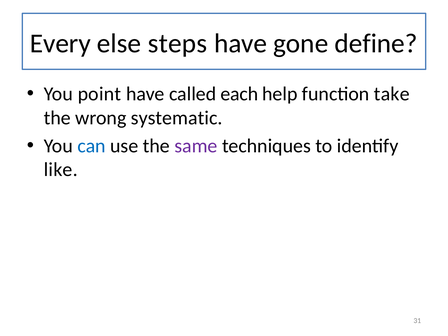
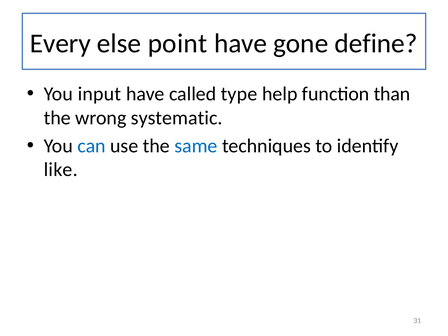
steps: steps -> point (178, 43)
point: point -> input (99, 94)
each: each -> type (239, 94)
take: take -> than (392, 94)
same colour: purple -> blue (196, 146)
